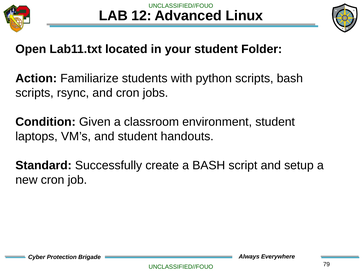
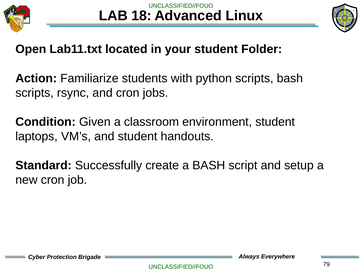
12: 12 -> 18 (141, 16)
